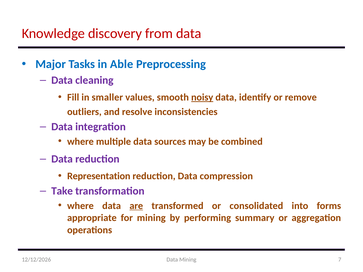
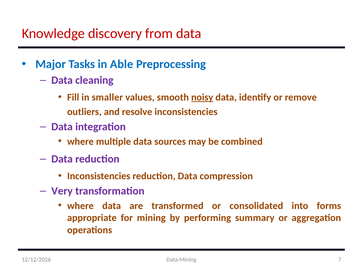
Representation: Representation -> Inconsistencies (99, 176)
Take: Take -> Very (62, 191)
are underline: present -> none (136, 206)
